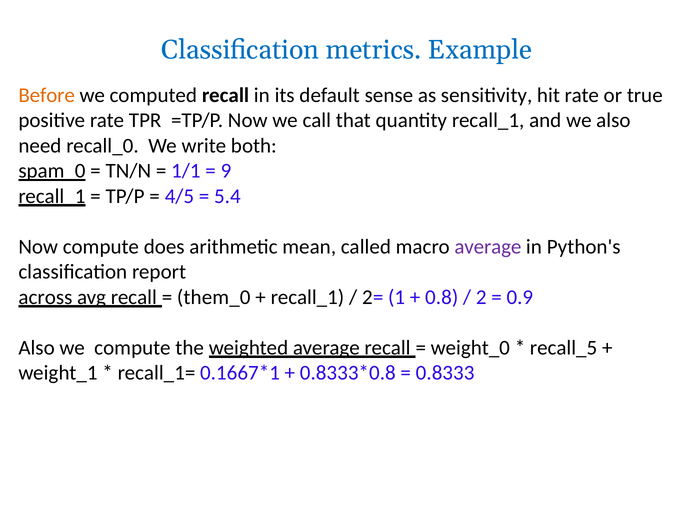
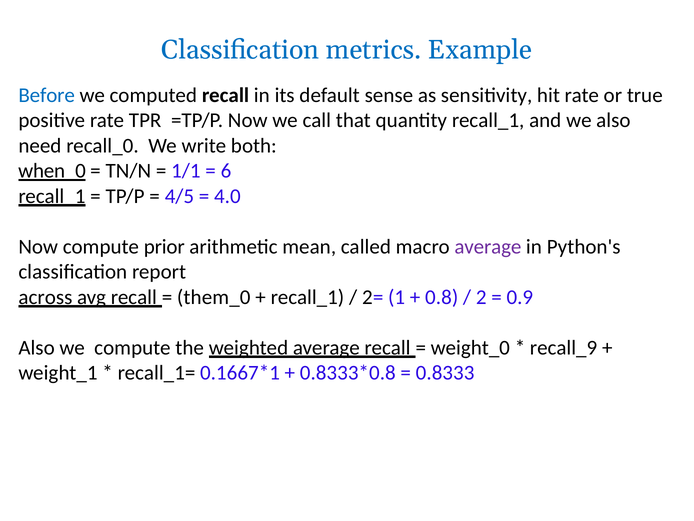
Before colour: orange -> blue (47, 95)
spam_0: spam_0 -> when_0 (52, 171)
9: 9 -> 6 (226, 171)
5.4: 5.4 -> 4.0 (227, 196)
does: does -> prior (164, 247)
recall_5: recall_5 -> recall_9 (563, 348)
